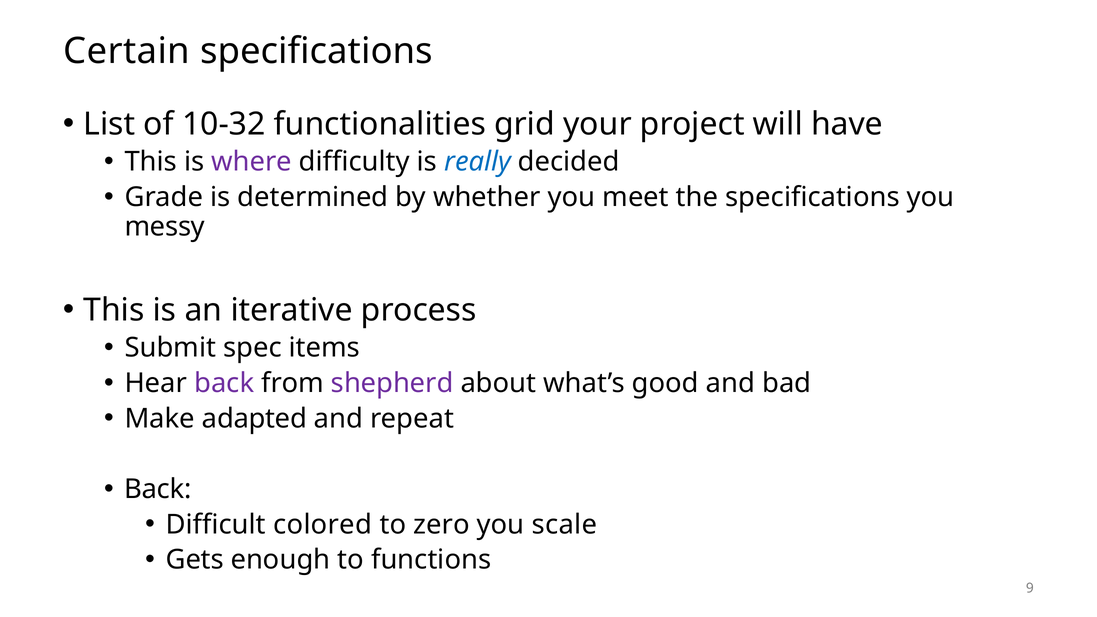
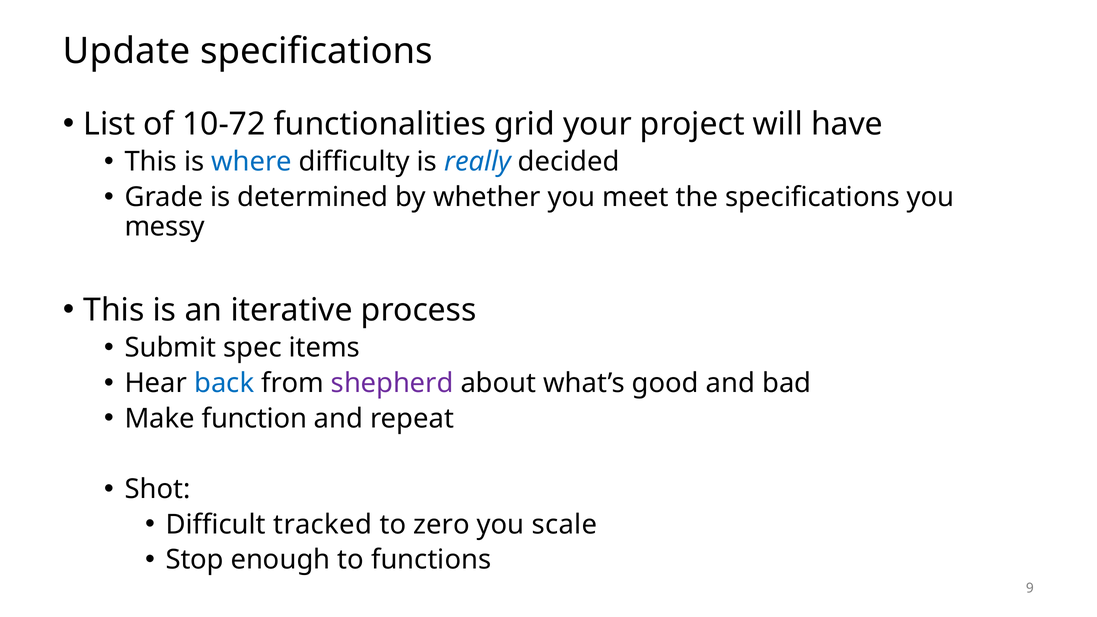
Certain: Certain -> Update (127, 51)
10-32: 10-32 -> 10-72 (224, 124)
where colour: purple -> blue (252, 162)
back colour: purple -> blue (224, 383)
adapted: adapted -> function (255, 419)
Back: Back -> Shot (158, 489)
colored: colored -> tracked (323, 524)
Gets: Gets -> Stop (195, 560)
